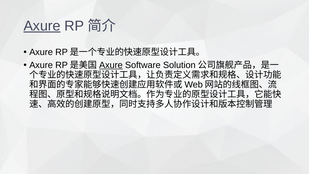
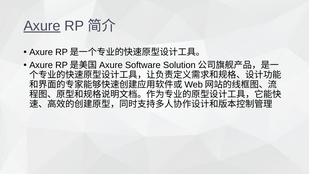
Axure underline: present -> none (111, 65)
